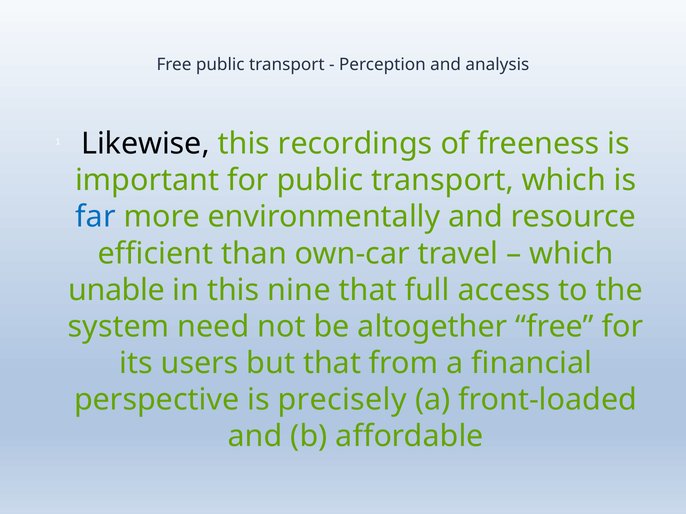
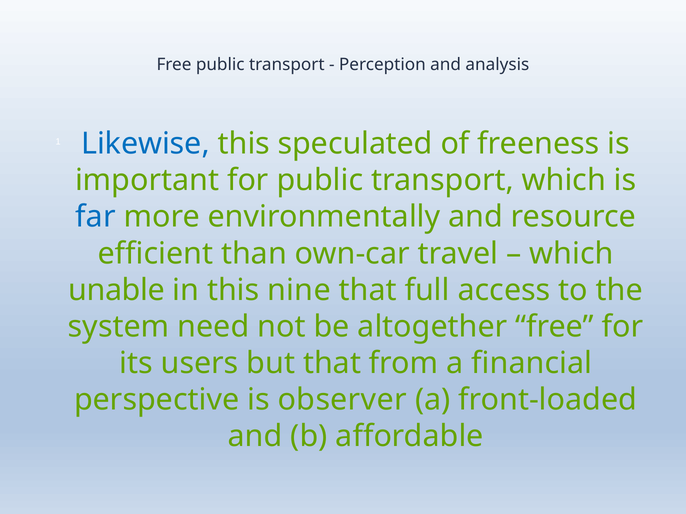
Likewise colour: black -> blue (146, 144)
recordings: recordings -> speculated (355, 144)
precisely: precisely -> observer (342, 400)
